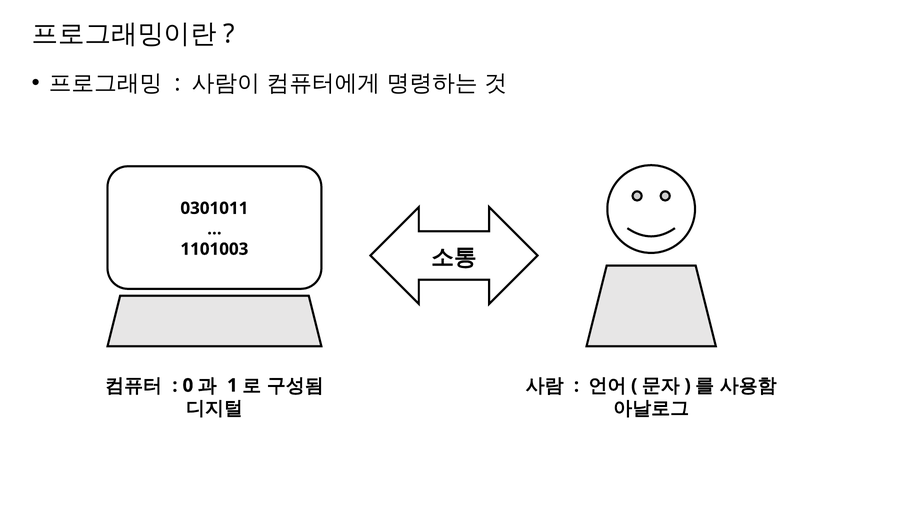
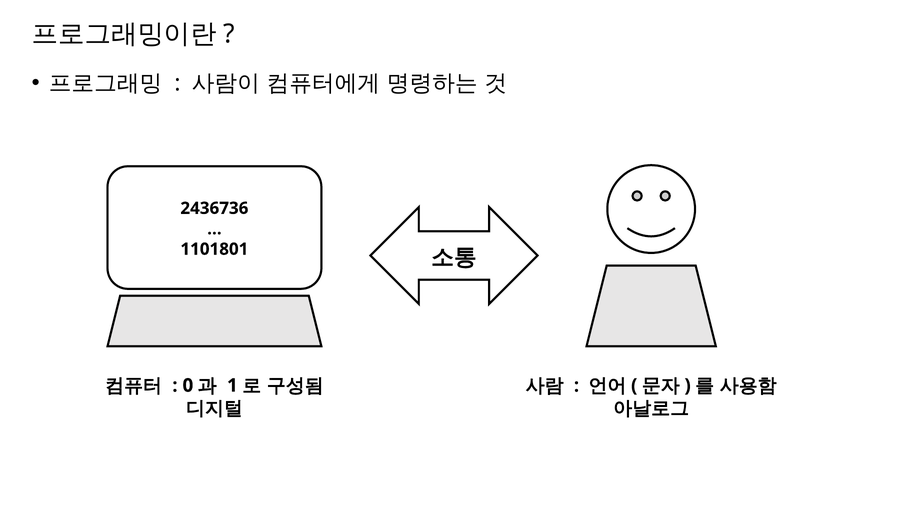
0301011: 0301011 -> 2436736 (214, 208)
1101003: 1101003 -> 1101801 (214, 249)
